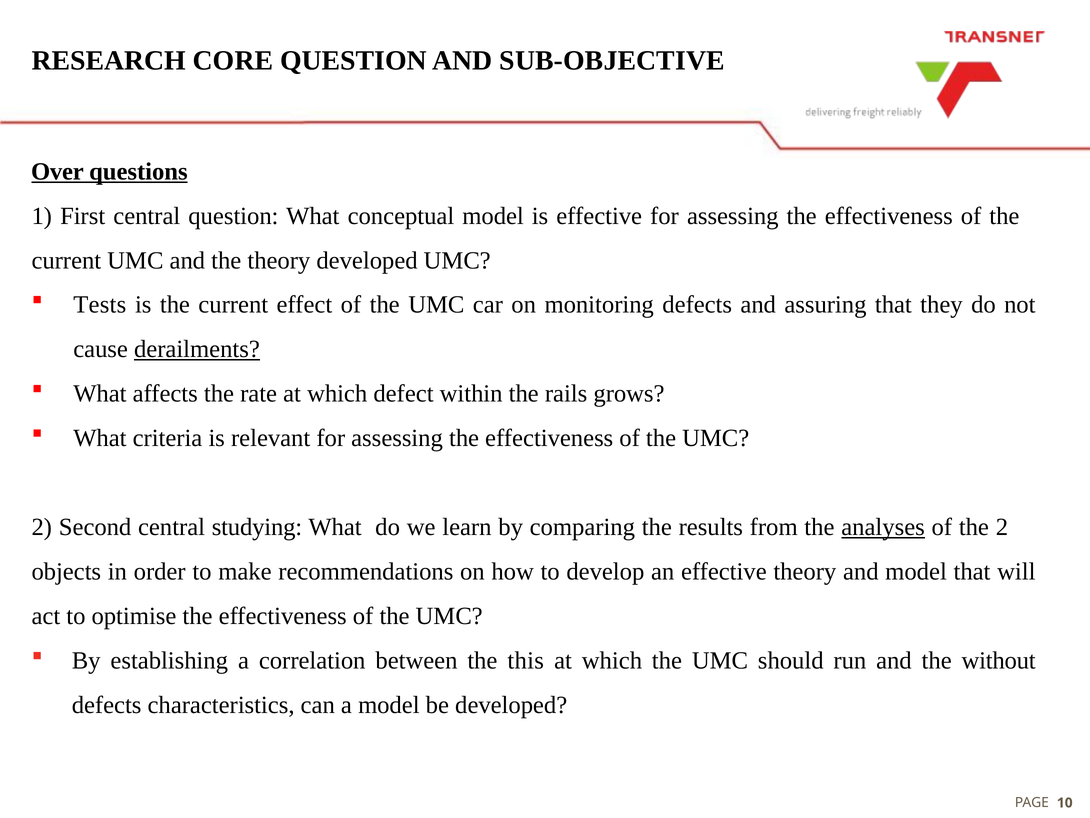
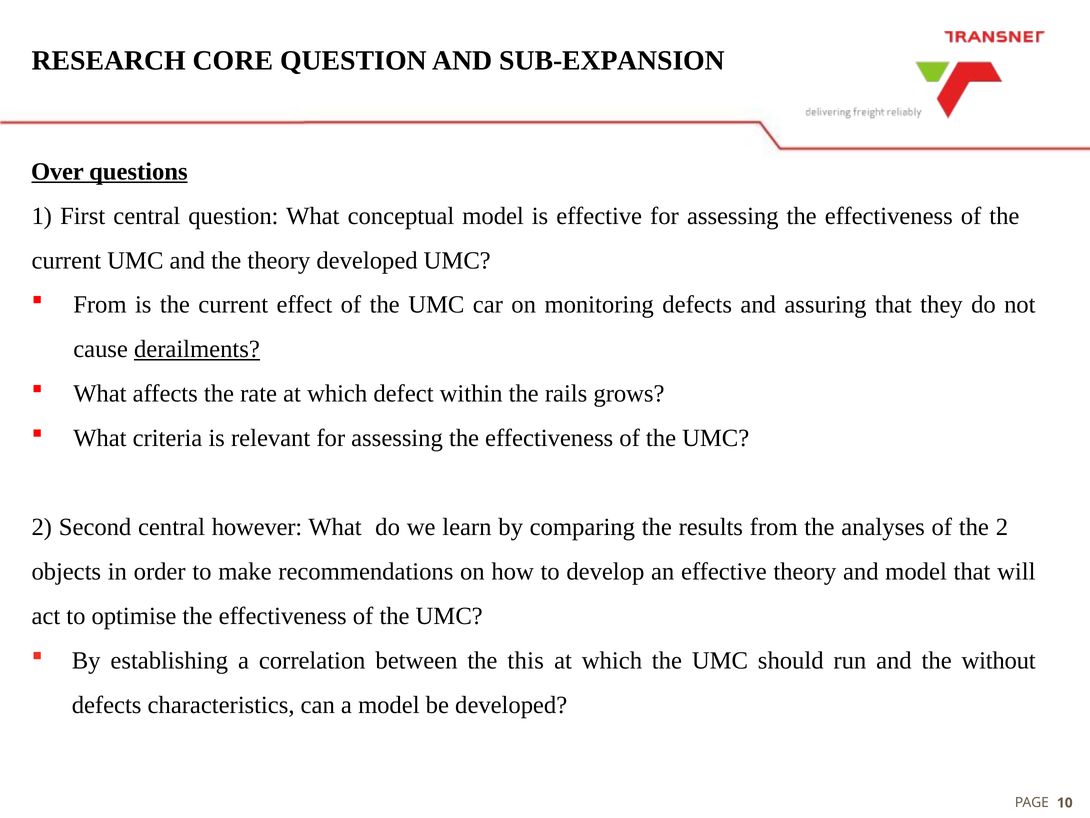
SUB-OBJECTIVE: SUB-OBJECTIVE -> SUB-EXPANSION (612, 61)
Tests: Tests -> From (100, 305)
studying: studying -> however (257, 527)
analyses underline: present -> none (883, 527)
